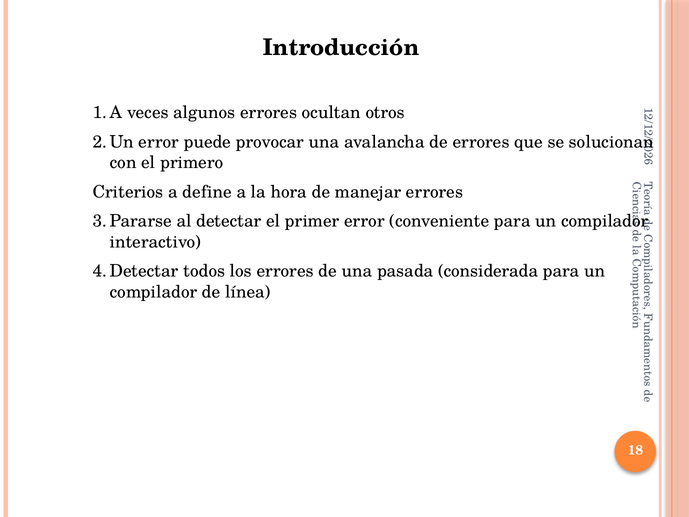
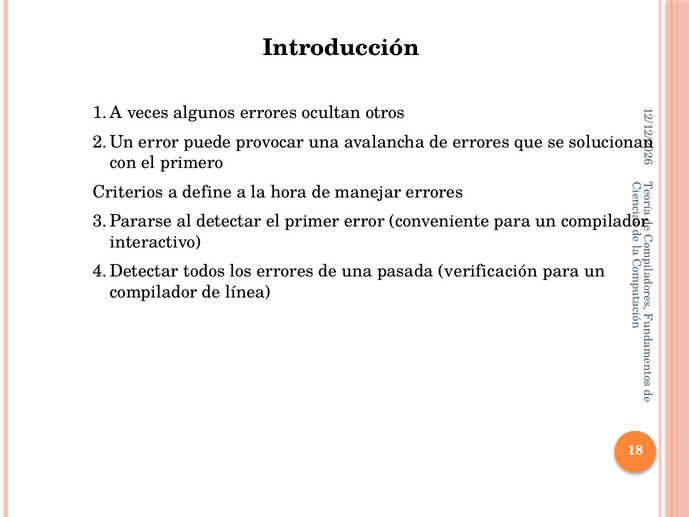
considerada: considerada -> verificación (488, 271)
